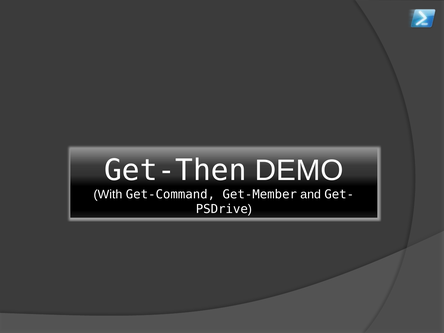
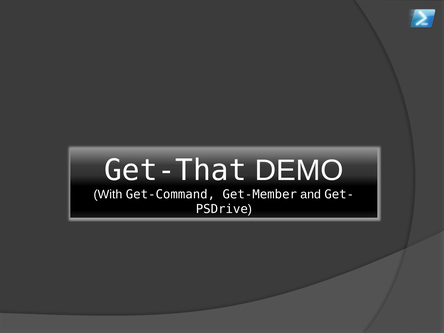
Get-Then: Get-Then -> Get-That (175, 170)
